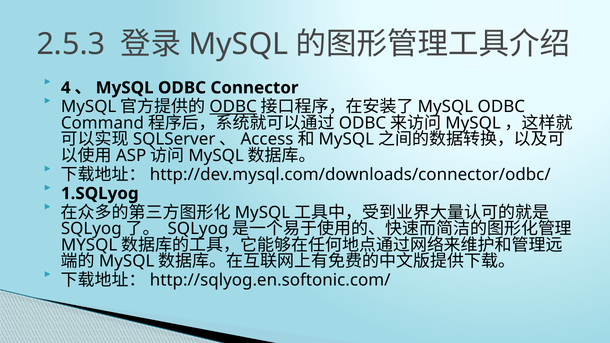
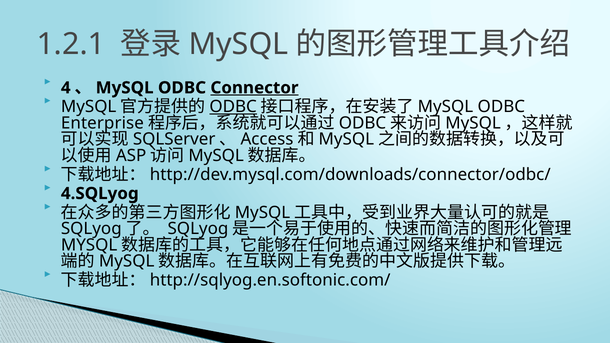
2.5.3: 2.5.3 -> 1.2.1 (71, 44)
Connector underline: none -> present (254, 88)
Command: Command -> Enterprise (102, 123)
1.SQLyog: 1.SQLyog -> 4.SQLyog (100, 194)
